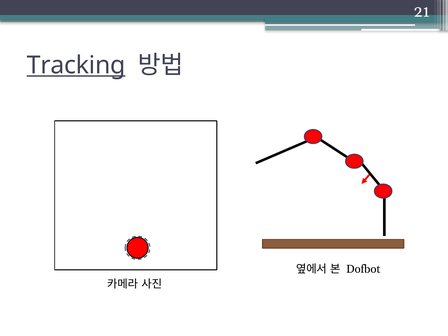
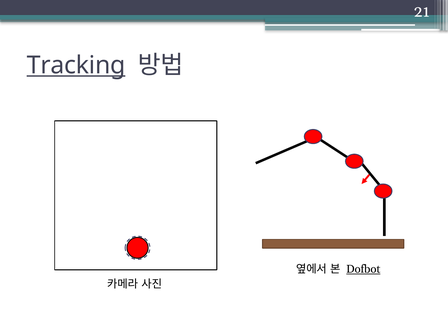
Dofbot underline: none -> present (363, 269)
